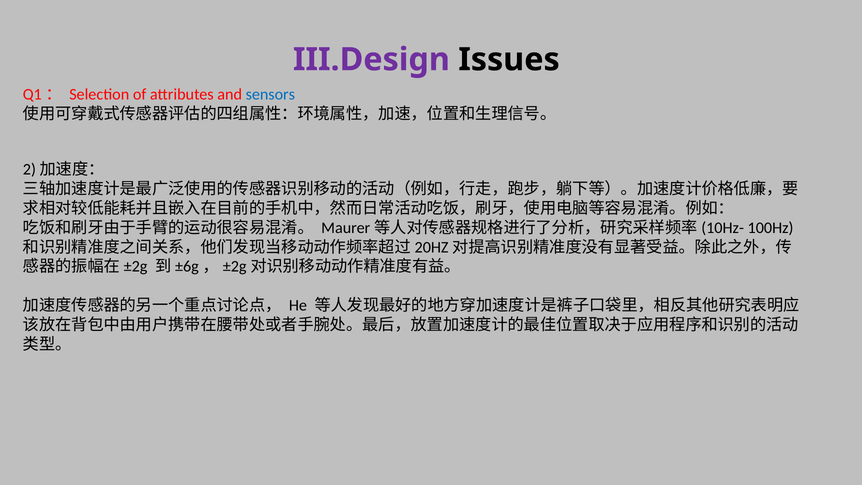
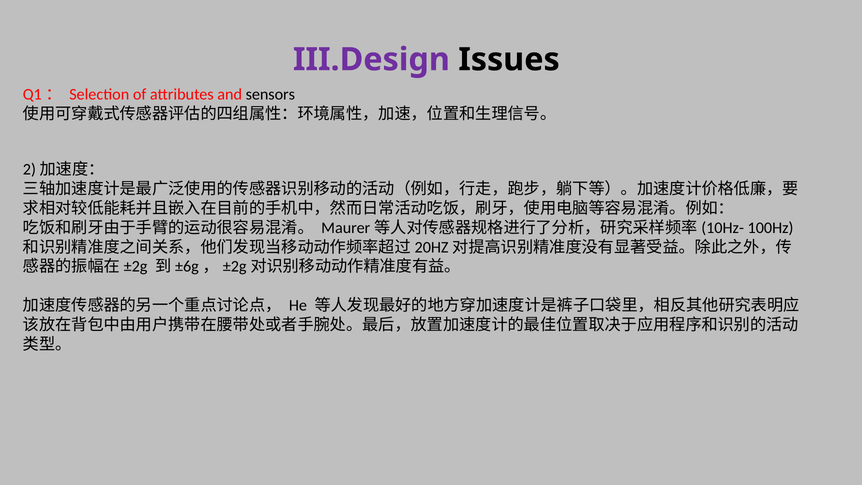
sensors colour: blue -> black (270, 94)
